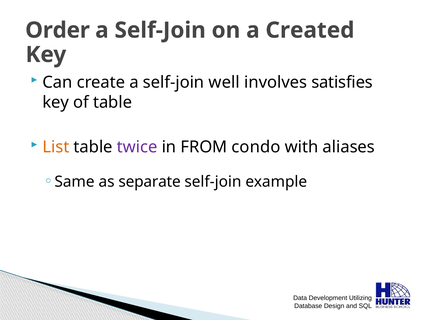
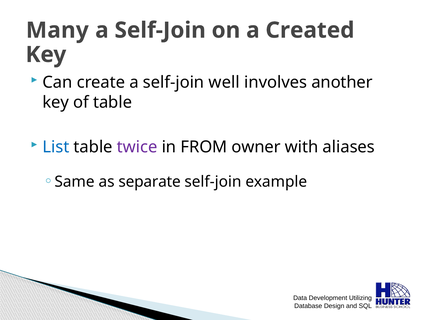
Order: Order -> Many (57, 30)
satisfies: satisfies -> another (342, 82)
List colour: orange -> blue (56, 147)
condo: condo -> owner (256, 147)
